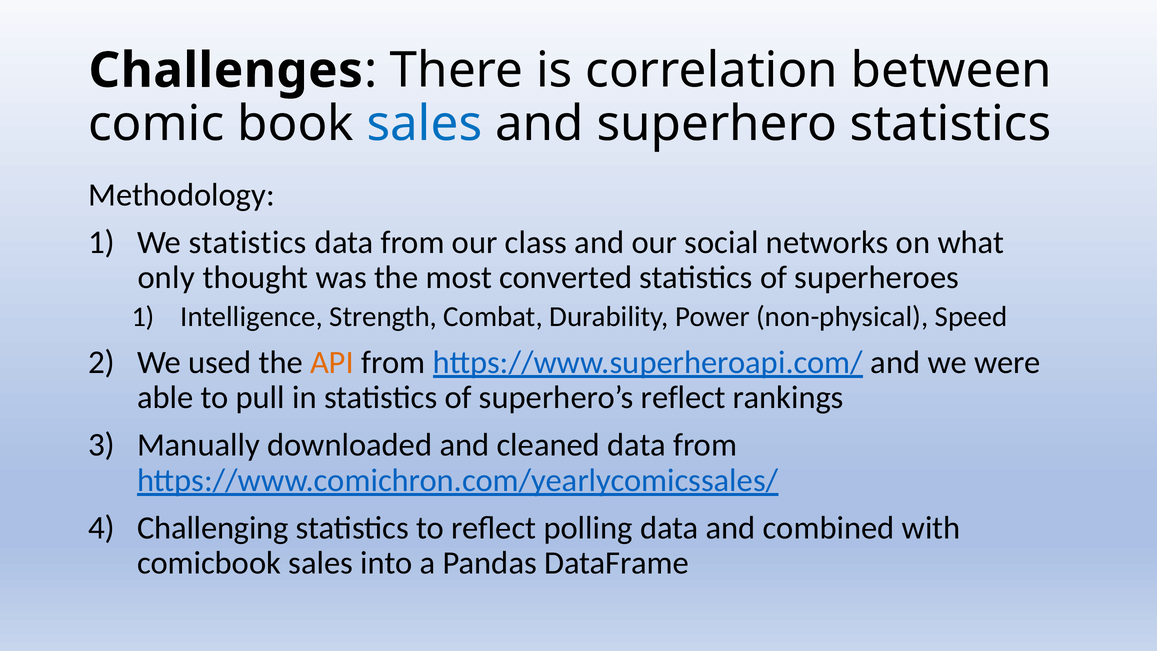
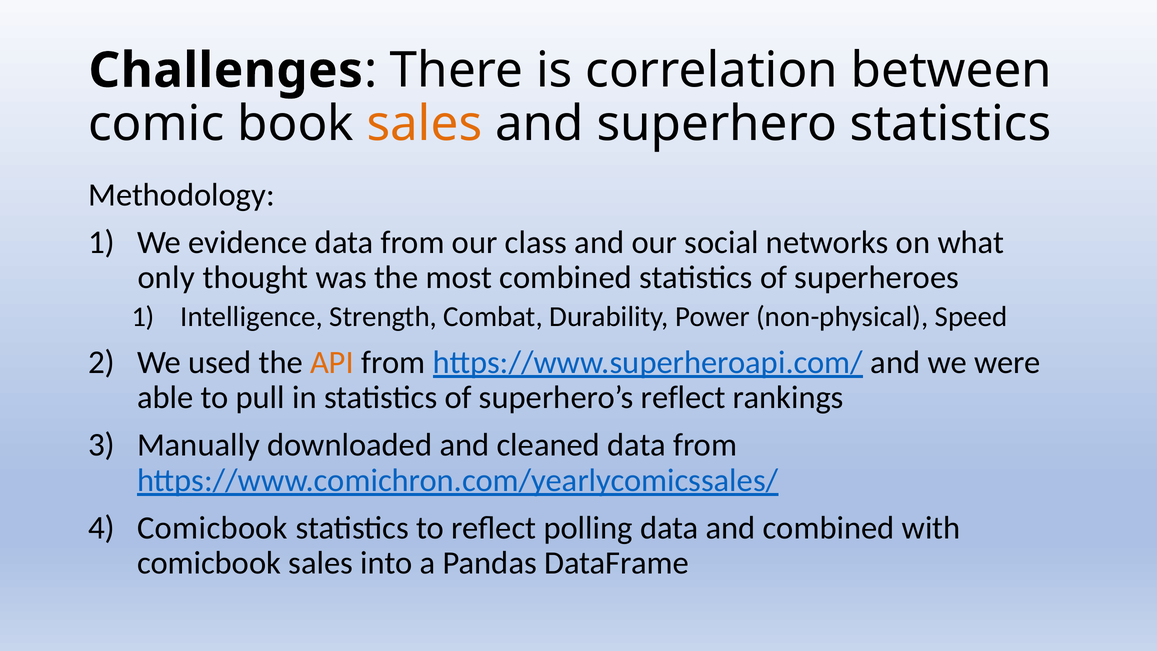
sales colour: blue -> orange (424, 124)
We statistics: statistics -> evidence (248, 242)
most converted: converted -> combined (566, 277)
Challenging: Challenging -> Comicbook (213, 528)
